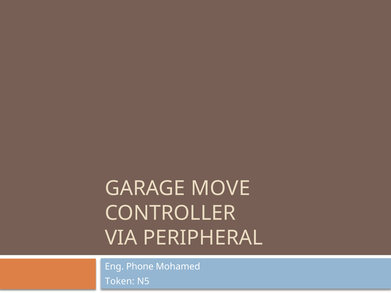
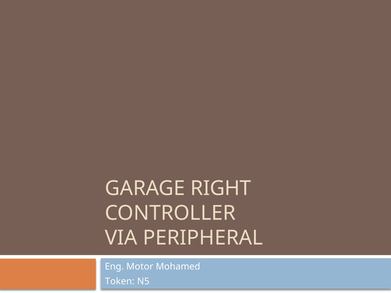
MOVE: MOVE -> RIGHT (221, 188)
Phone: Phone -> Motor (140, 267)
